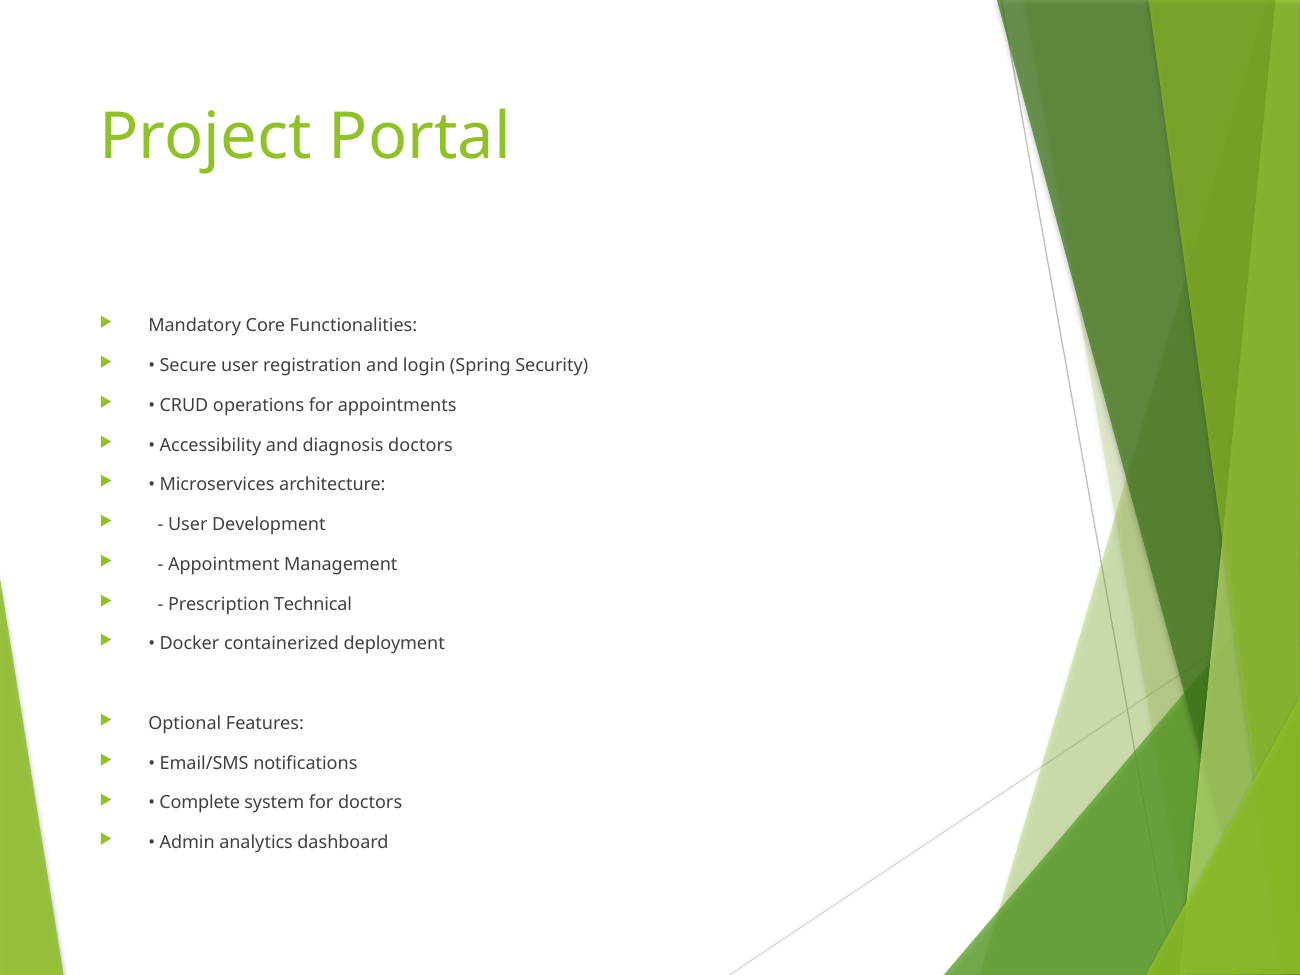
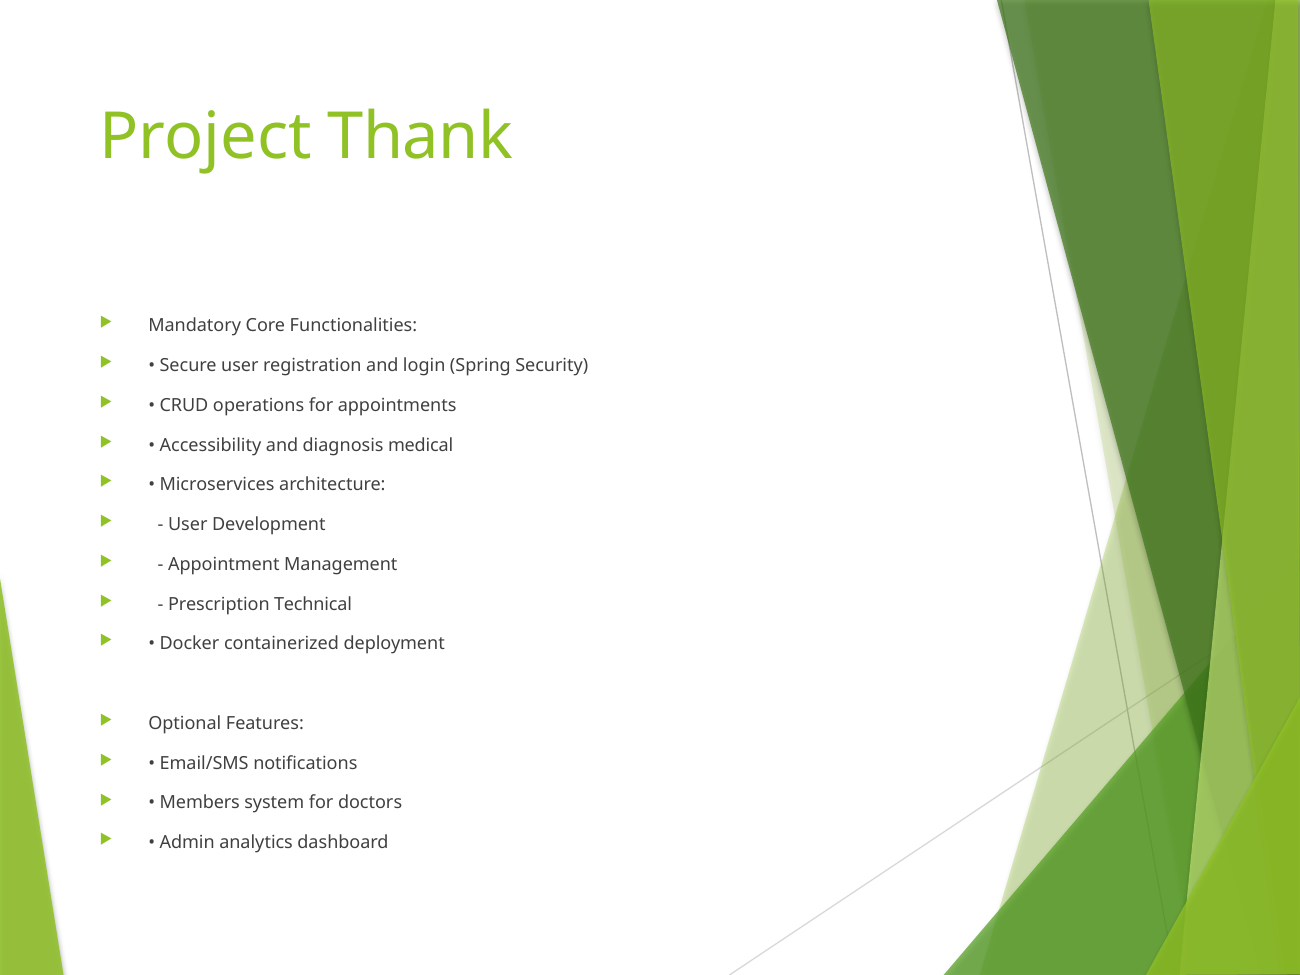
Portal: Portal -> Thank (420, 137)
diagnosis doctors: doctors -> medical (421, 445)
Complete: Complete -> Members (200, 803)
